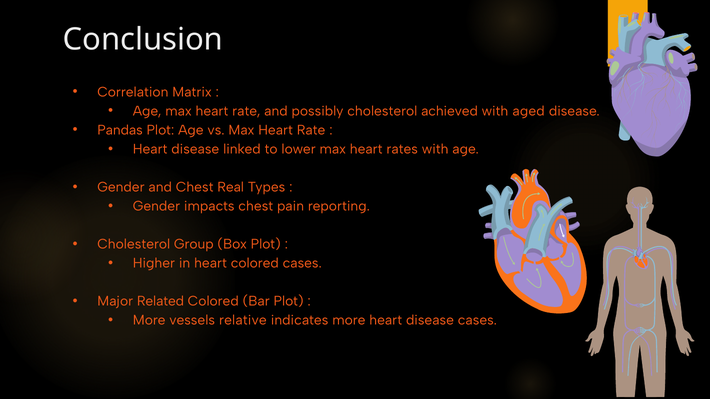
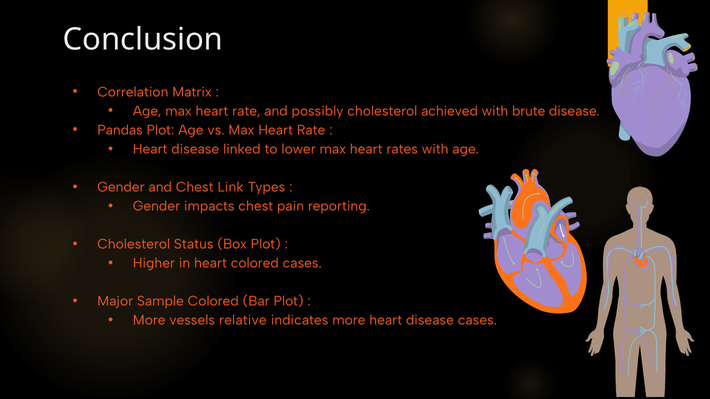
aged: aged -> brute (529, 111)
Real: Real -> Link (231, 187)
Group: Group -> Status (194, 245)
Related: Related -> Sample (160, 302)
